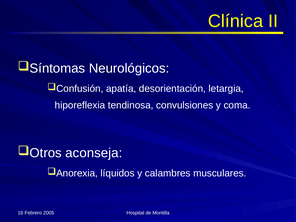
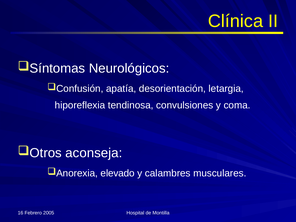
líquidos: líquidos -> elevado (118, 173)
